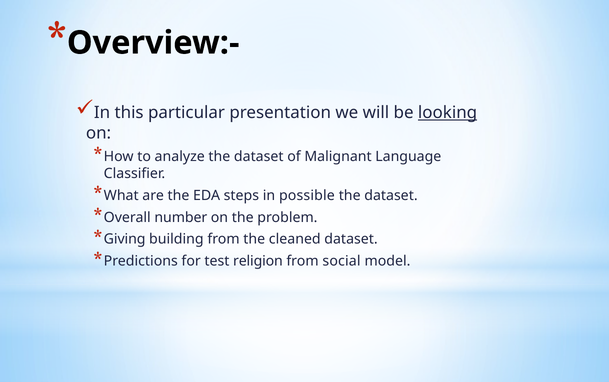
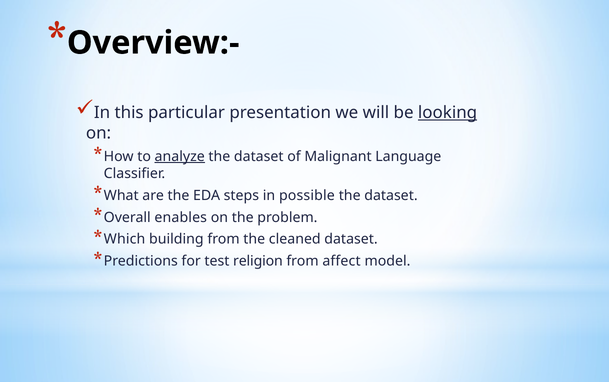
analyze underline: none -> present (180, 156)
number: number -> enables (181, 217)
Giving: Giving -> Which (125, 239)
social: social -> affect (342, 261)
